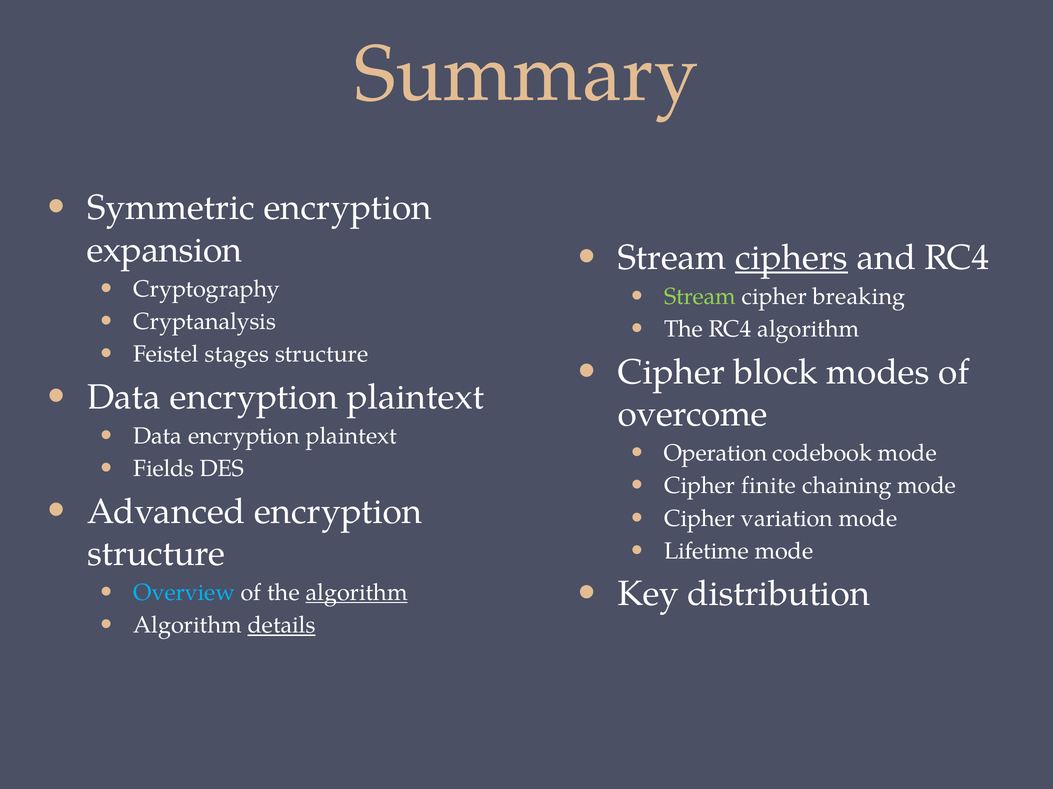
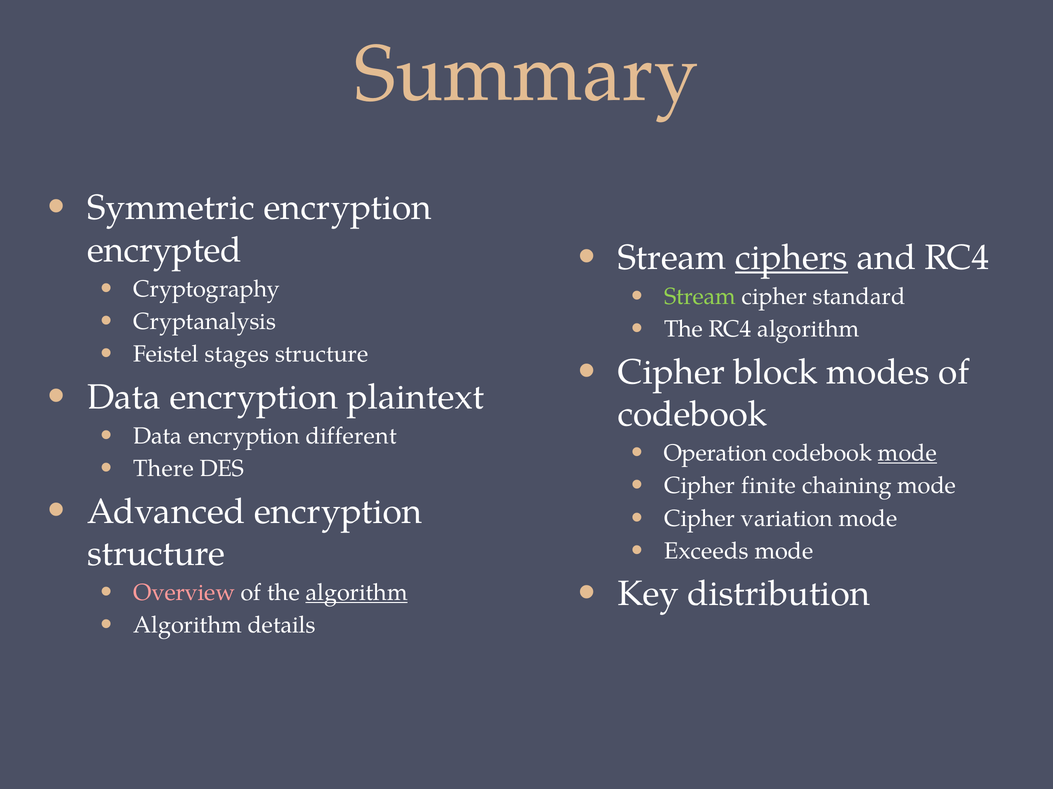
expansion: expansion -> encrypted (164, 250)
breaking: breaking -> standard (859, 297)
overcome: overcome -> codebook (693, 415)
plaintext: plaintext -> different (351, 436)
mode underline: none -> present (907, 453)
Fields: Fields -> There (164, 469)
Lifetime: Lifetime -> Exceeds (706, 552)
Overview colour: light blue -> pink (184, 593)
details underline: present -> none (282, 626)
